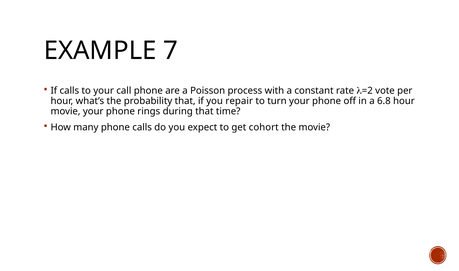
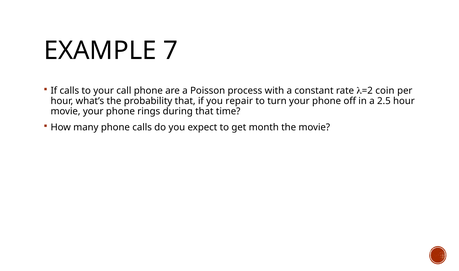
vote: vote -> coin (385, 91)
6.8: 6.8 -> 2.5 (384, 101)
cohort: cohort -> month (264, 127)
